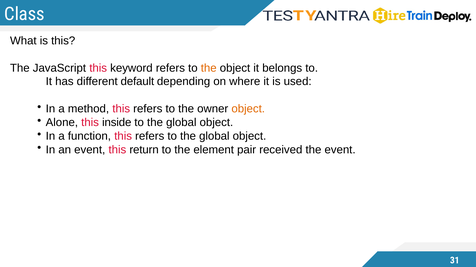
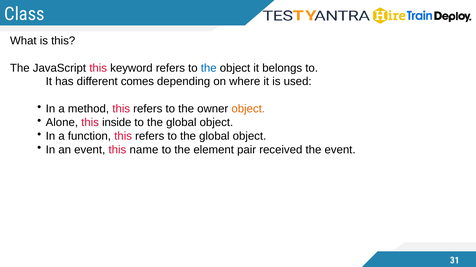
the colour: orange -> blue (209, 68)
default: default -> comes (137, 82)
return: return -> name (144, 150)
